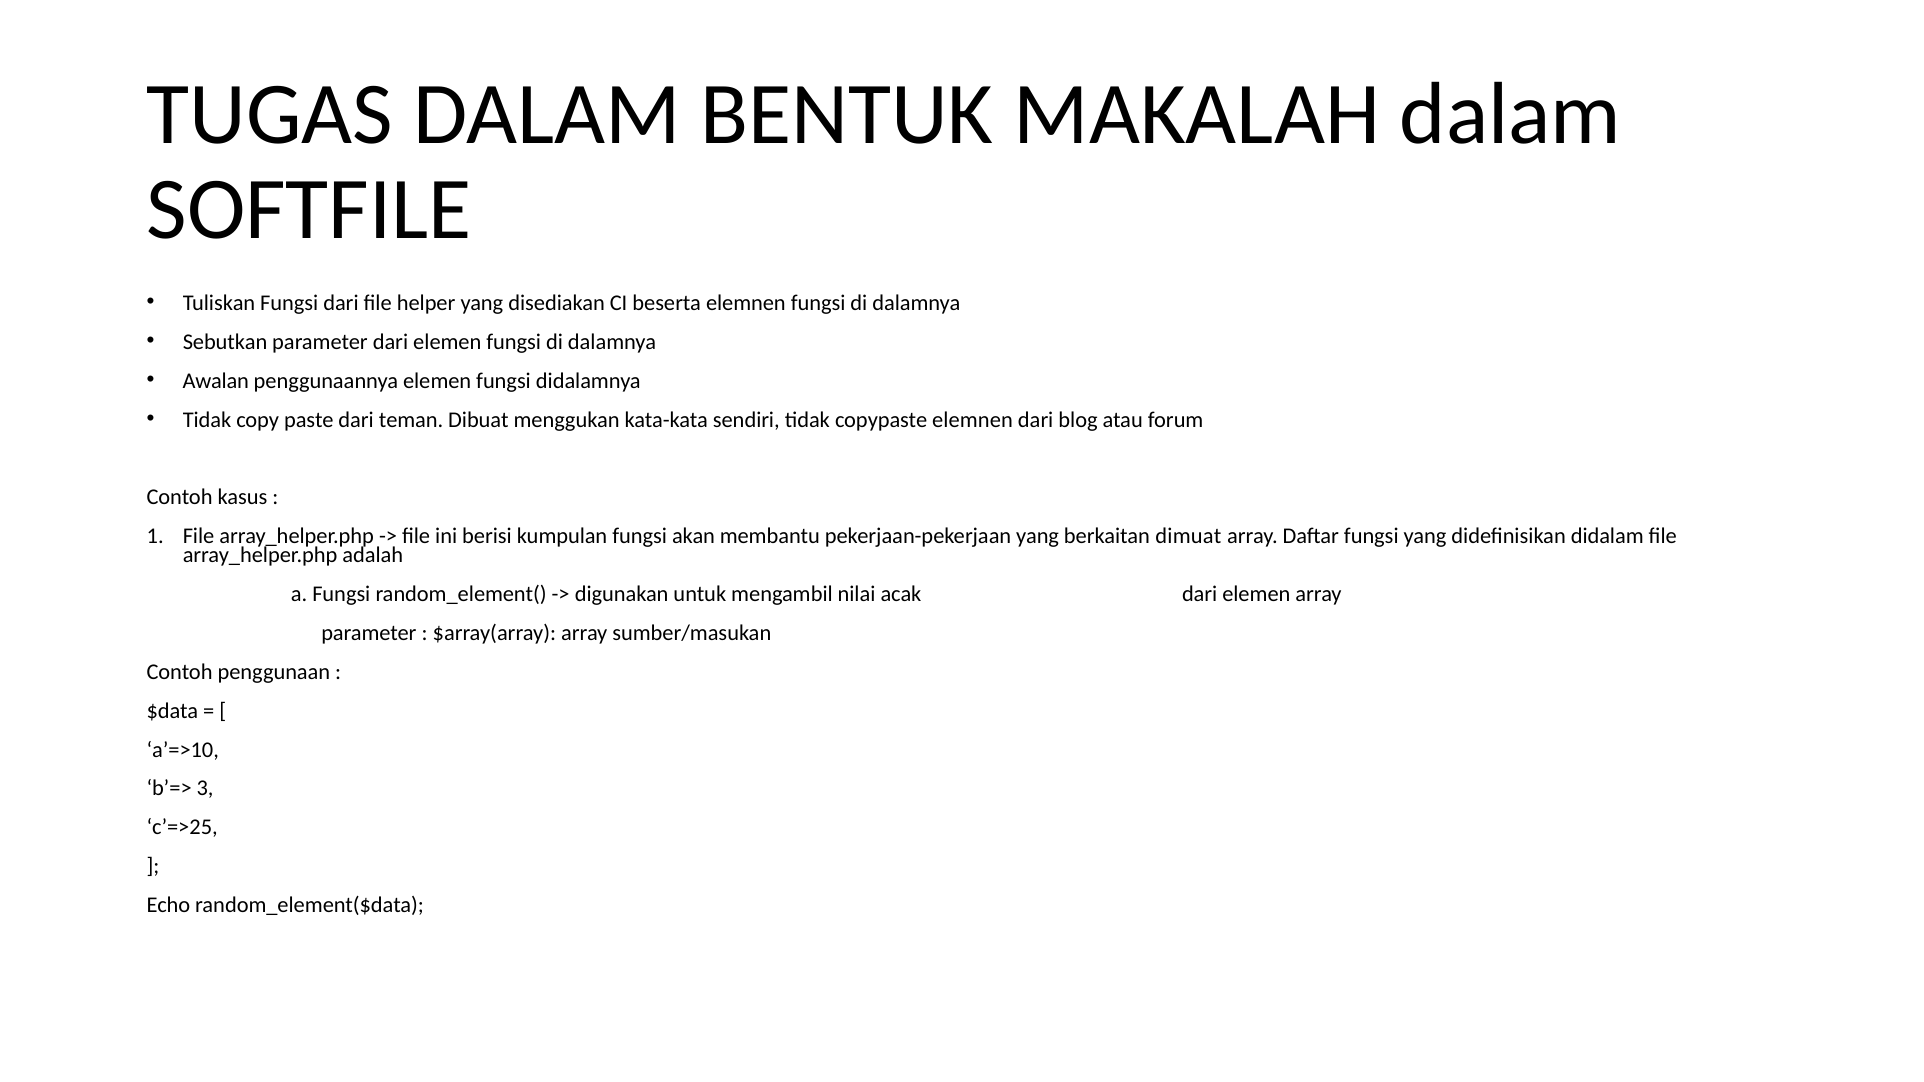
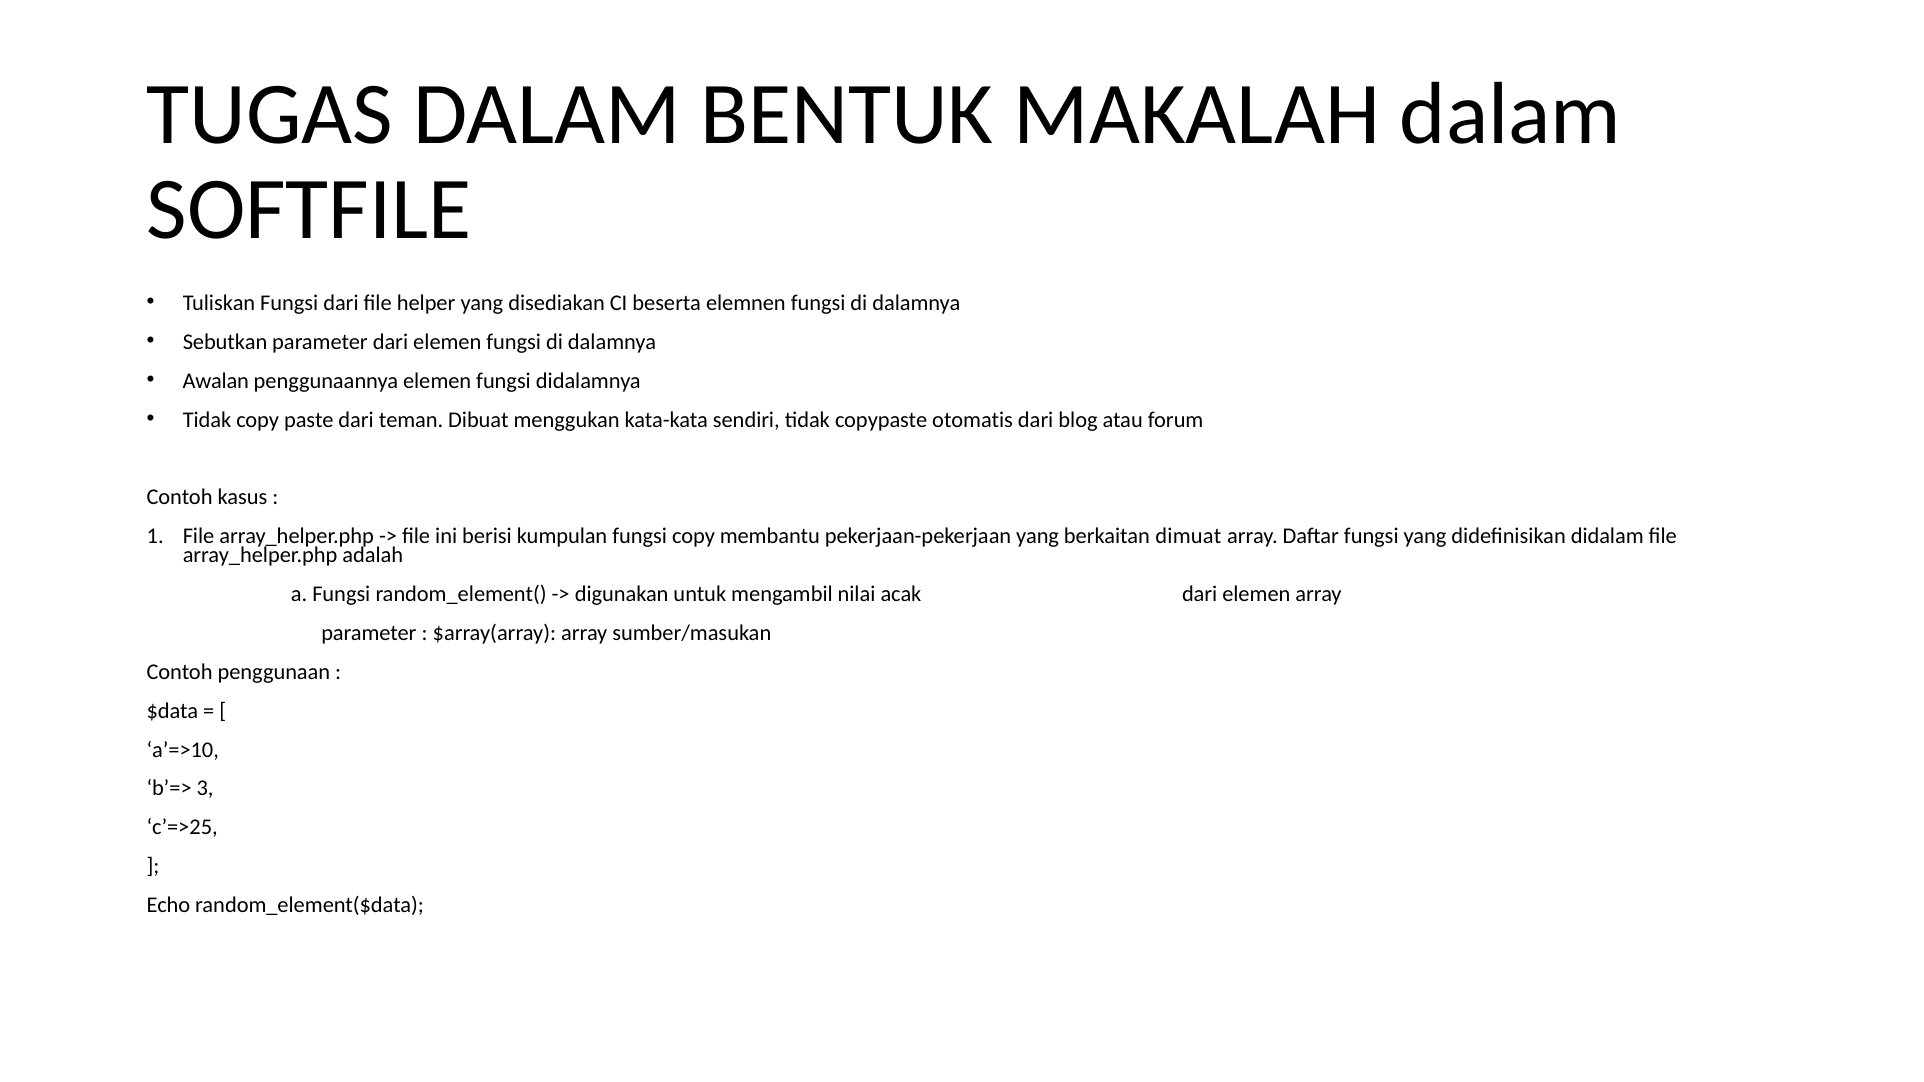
copypaste elemnen: elemnen -> otomatis (973, 420)
fungsi akan: akan -> copy (693, 536)
